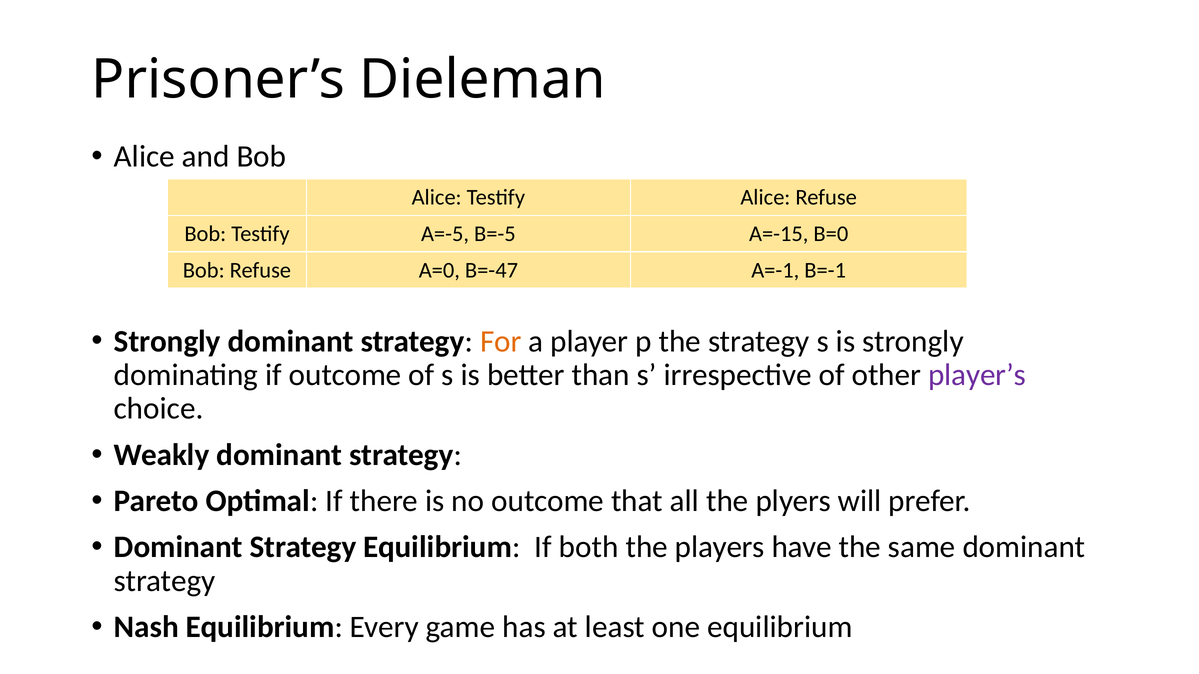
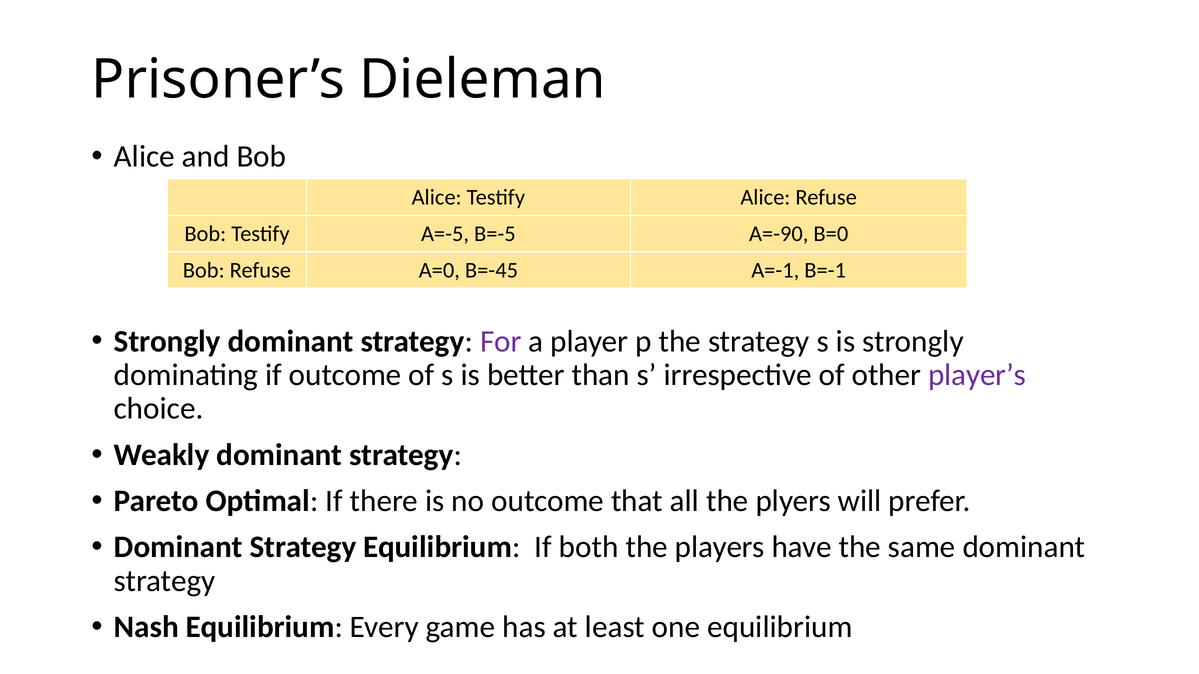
A=-15: A=-15 -> A=-90 (779, 234)
B=-47: B=-47 -> B=-45 (491, 270)
For colour: orange -> purple (501, 341)
